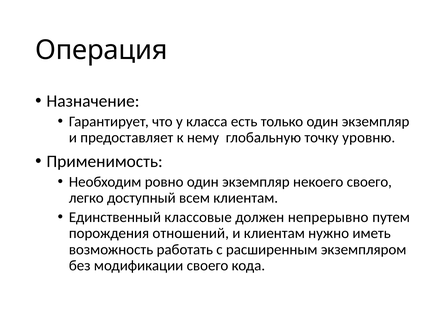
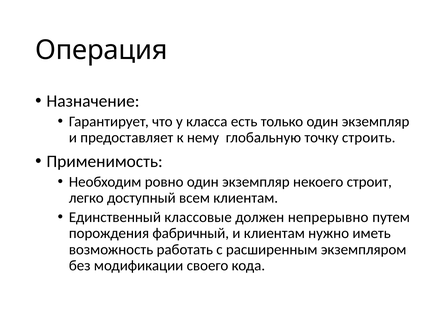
уровню: уровню -> строить (369, 138)
некоего своего: своего -> строит (369, 182)
отношений: отношений -> фабричный (191, 233)
